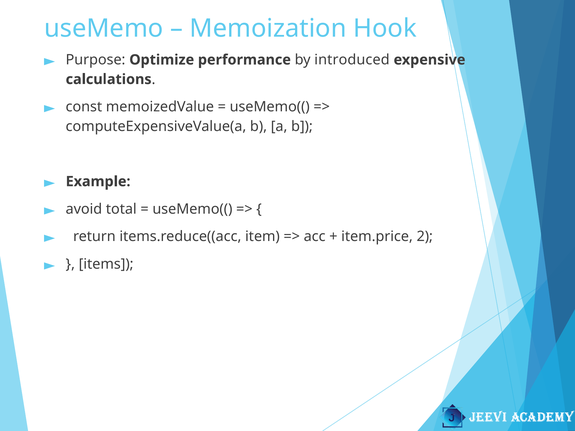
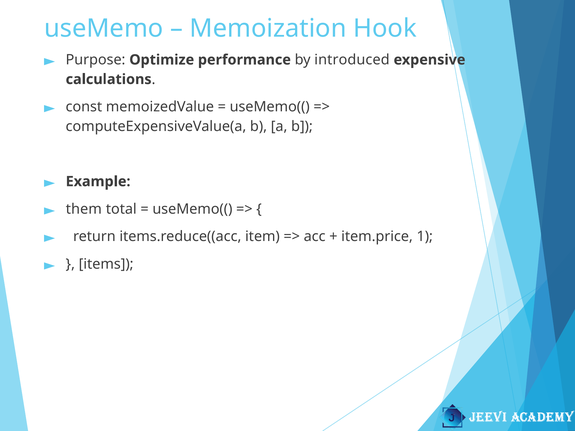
avoid: avoid -> them (84, 209)
2: 2 -> 1 (425, 237)
